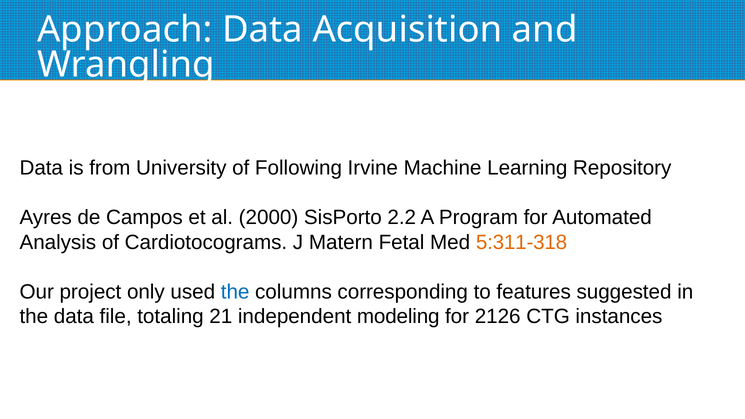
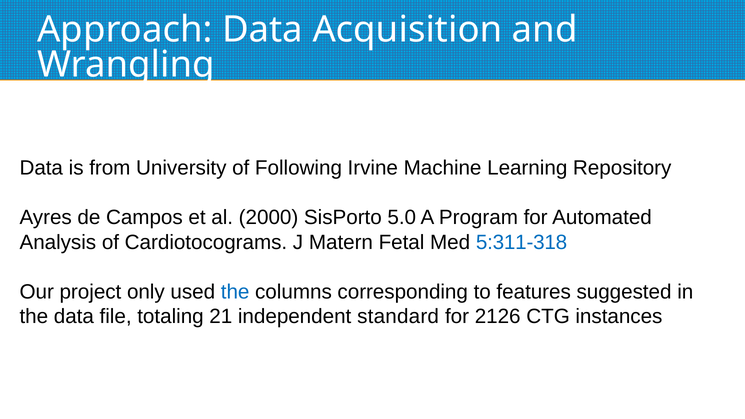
2.2: 2.2 -> 5.0 (402, 218)
5:311-318 colour: orange -> blue (522, 242)
modeling: modeling -> standard (398, 317)
